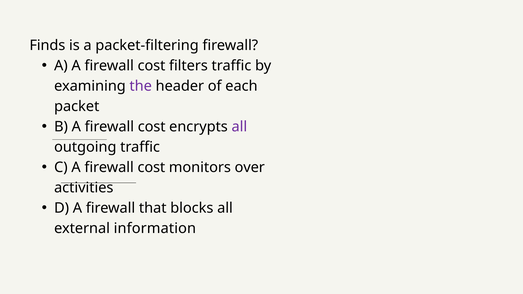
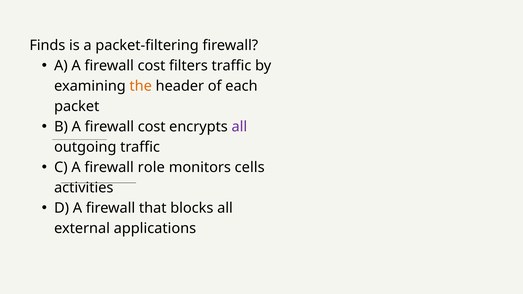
the colour: purple -> orange (141, 86)
C A firewall cost: cost -> role (151, 168)
over: over -> cells (250, 168)
information: information -> applications (155, 229)
